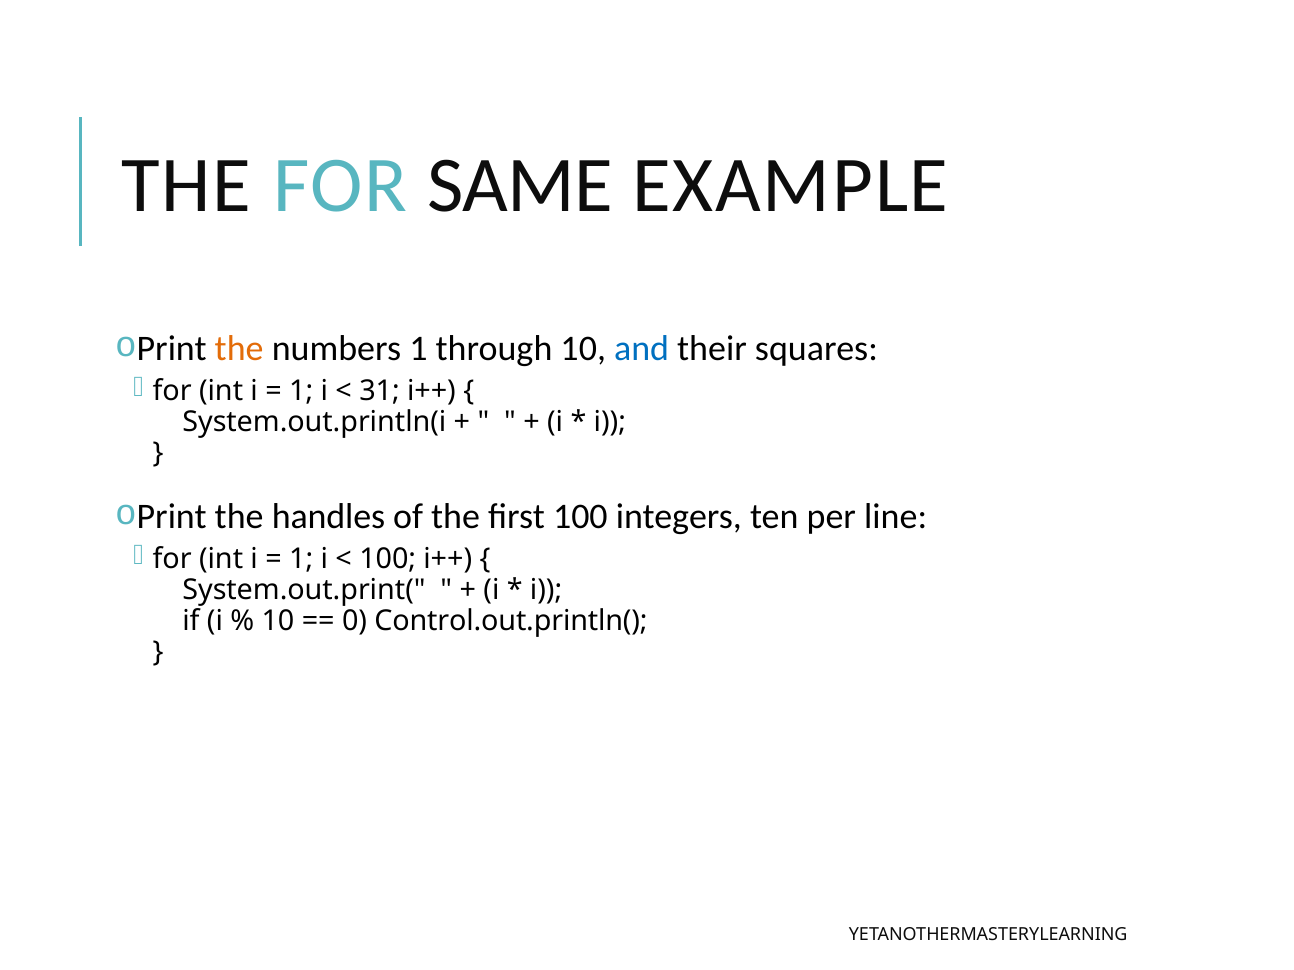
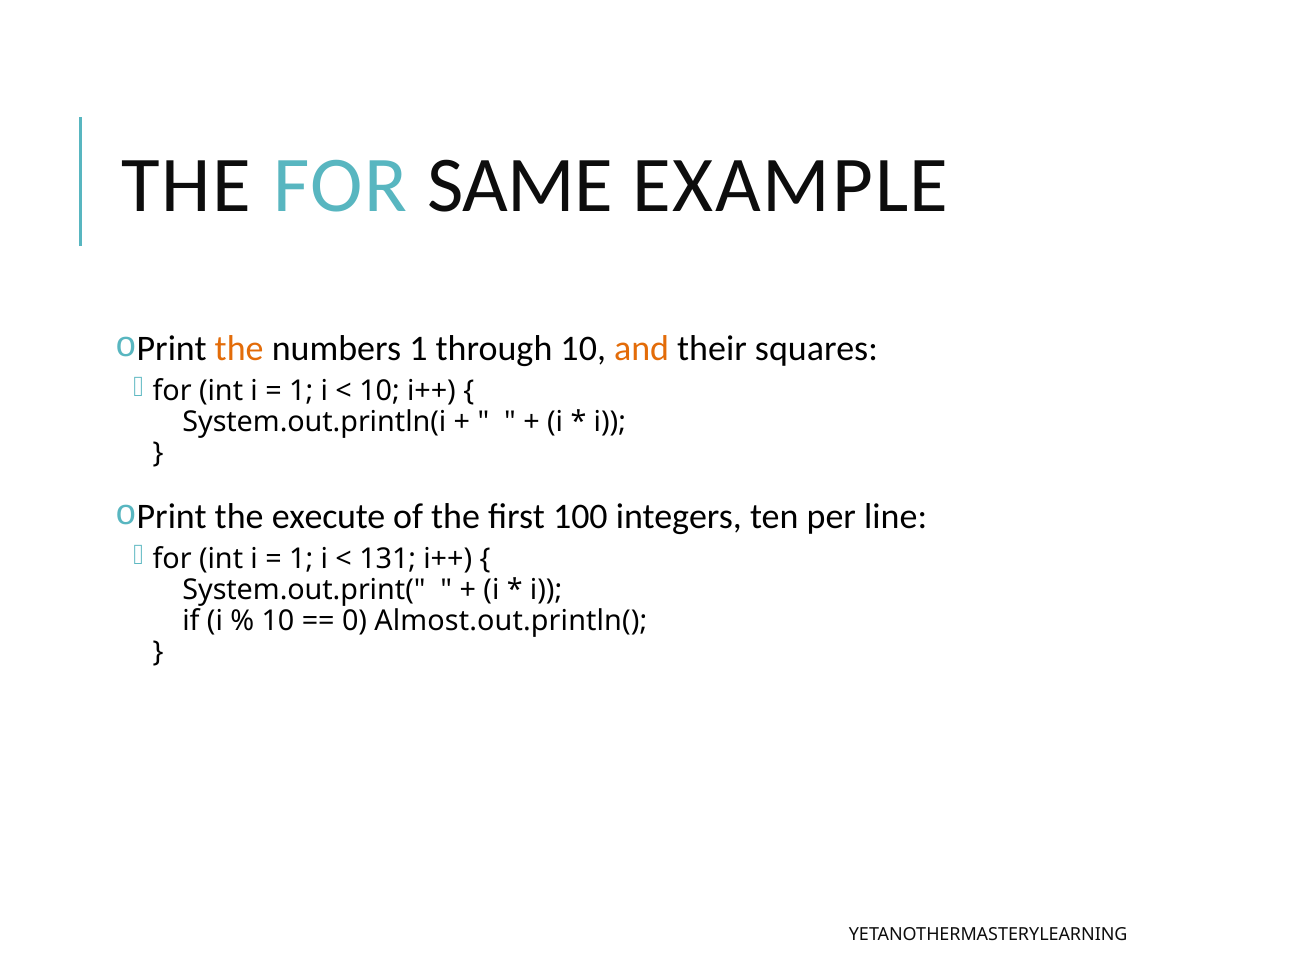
and colour: blue -> orange (642, 349)
31: 31 -> 10 (380, 391)
handles: handles -> execute (329, 517)
100: 100 -> 131 (388, 559)
Control.out.println(: Control.out.println( -> Almost.out.println( (511, 621)
